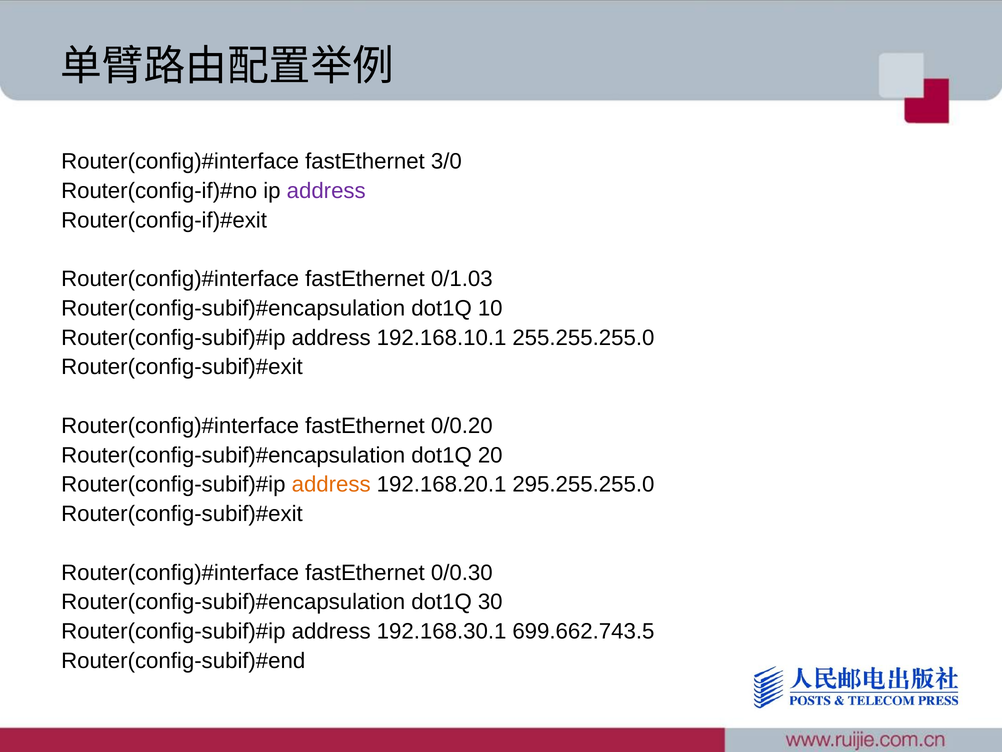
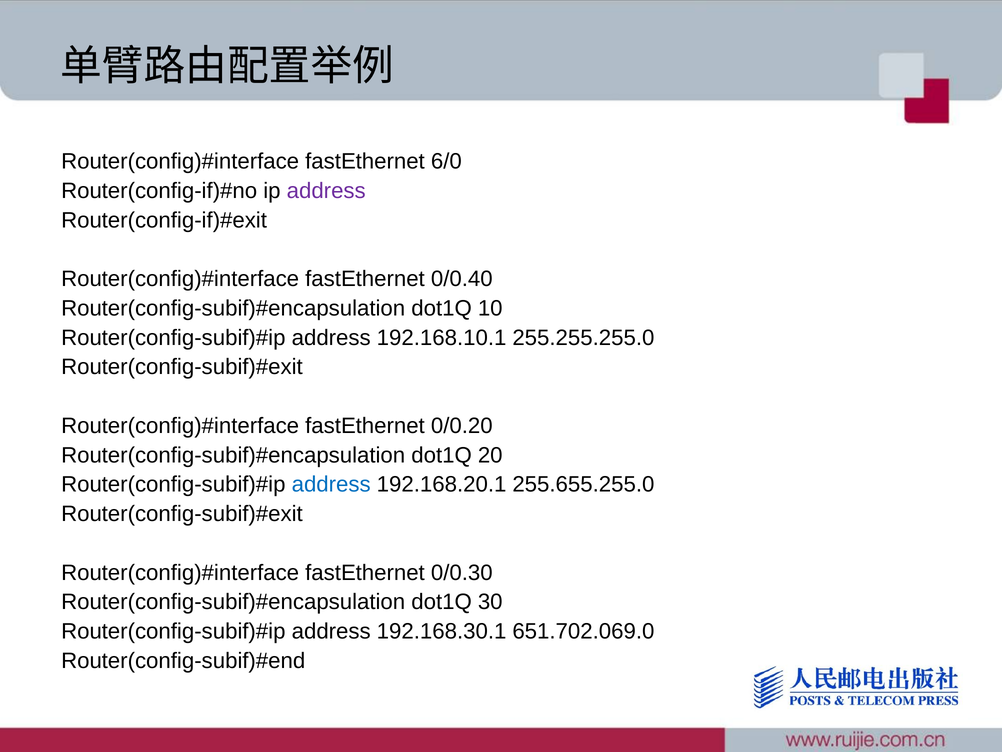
3/0: 3/0 -> 6/0 (446, 161)
0/1.03: 0/1.03 -> 0/0.40 (462, 279)
address colour: orange -> blue (331, 484)
295.255.255.0: 295.255.255.0 -> 255.655.255.0 (583, 484)
699.662.743.5: 699.662.743.5 -> 651.702.069.0 (583, 631)
